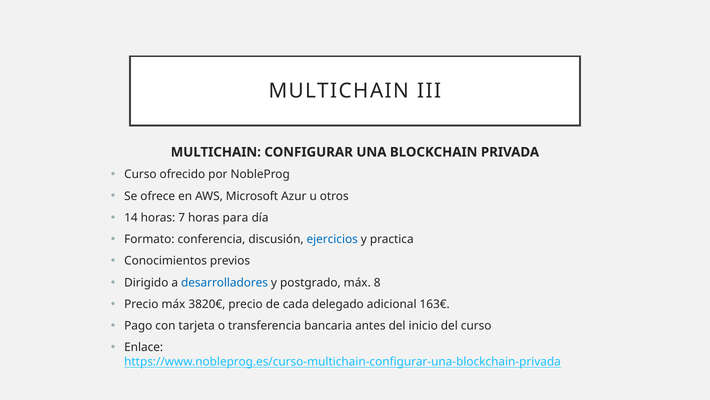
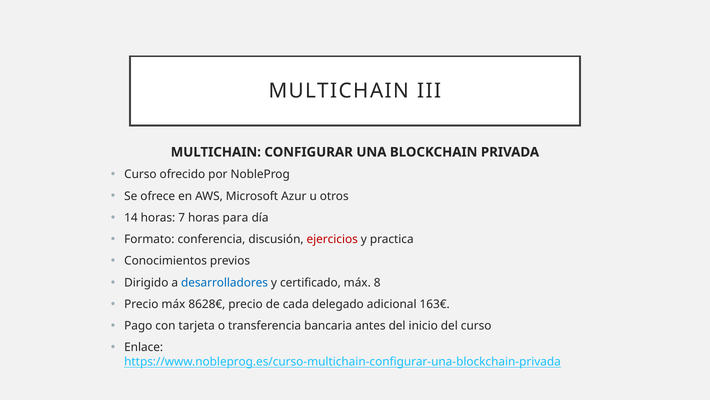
ejercicios colour: blue -> red (332, 239)
postgrado: postgrado -> certificado (310, 282)
3820€: 3820€ -> 8628€ (207, 304)
